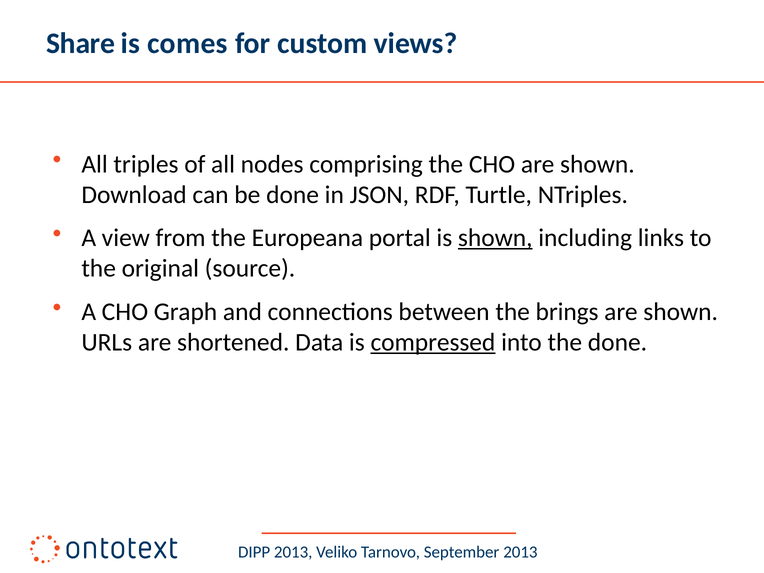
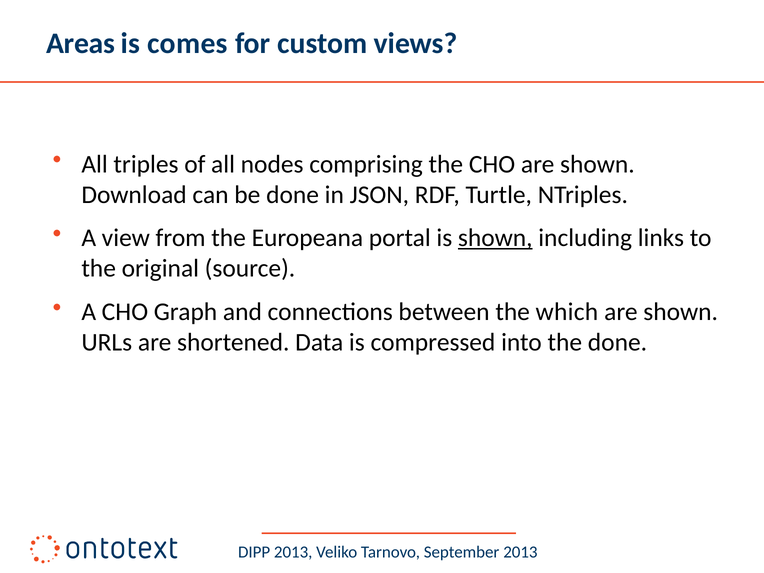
Share: Share -> Areas (81, 43)
brings: brings -> which (567, 312)
compressed underline: present -> none (433, 342)
